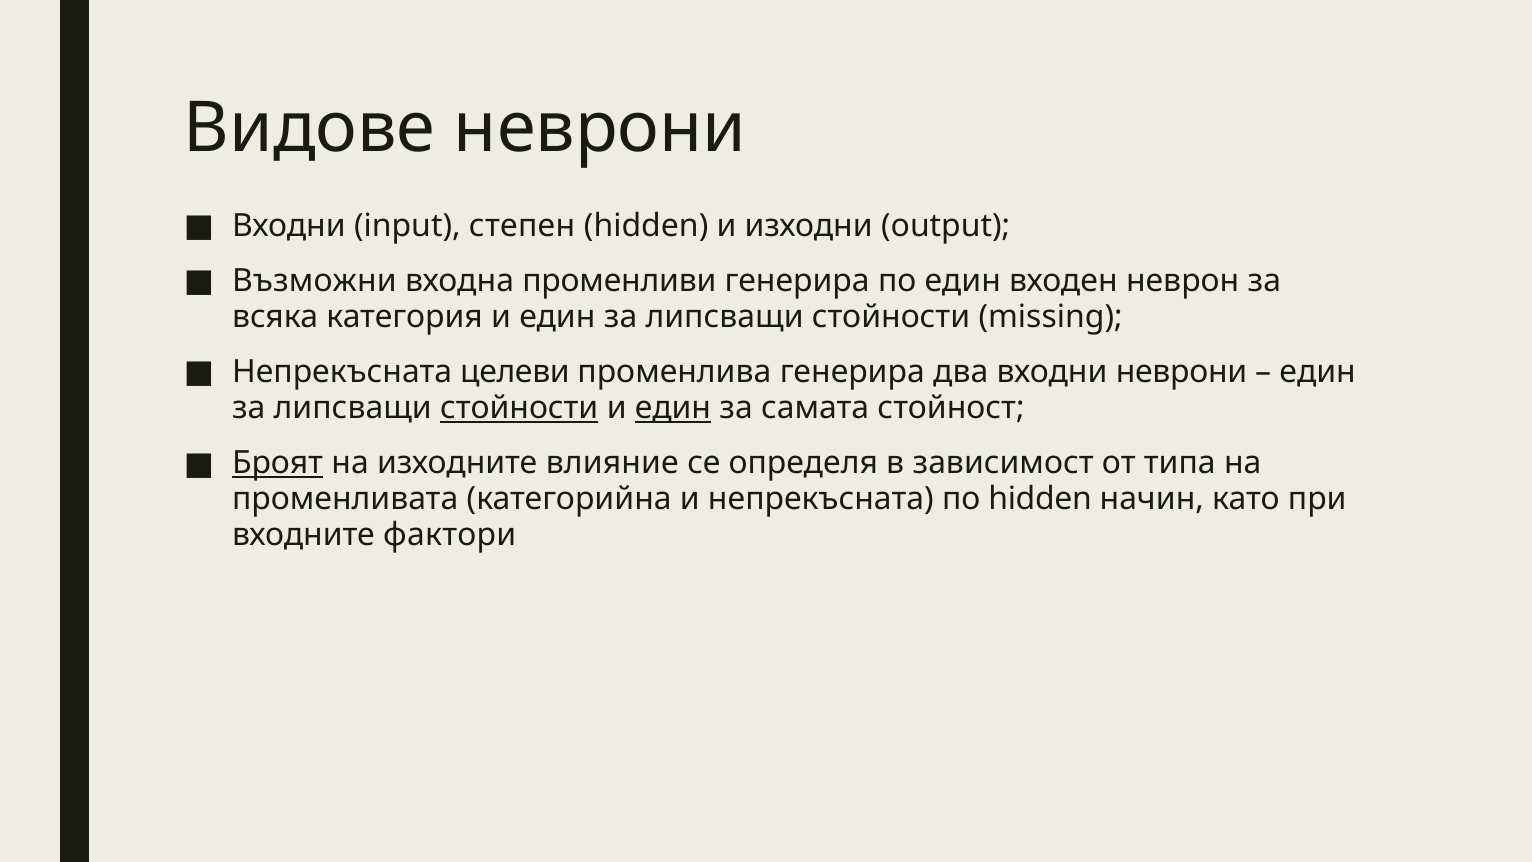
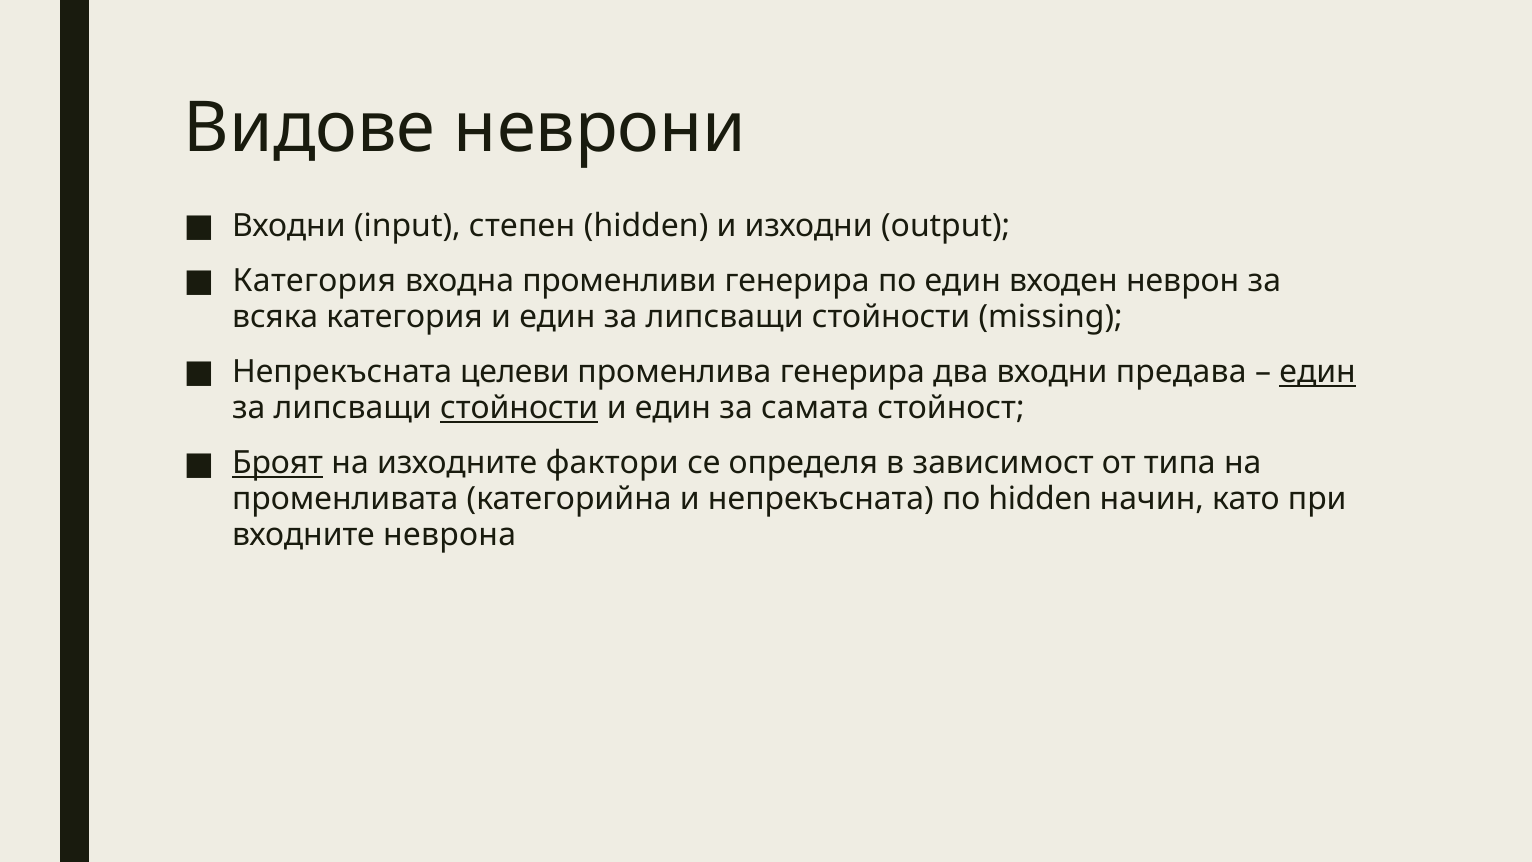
Възможни: Възможни -> Категория (314, 281)
входни неврони: неврони -> предава (1181, 372)
един underline: none -> present (1318, 372)
един underline: present -> none (673, 408)
влияние: влияние -> фактори (612, 463)
фактори: фактори -> неврона (450, 535)
